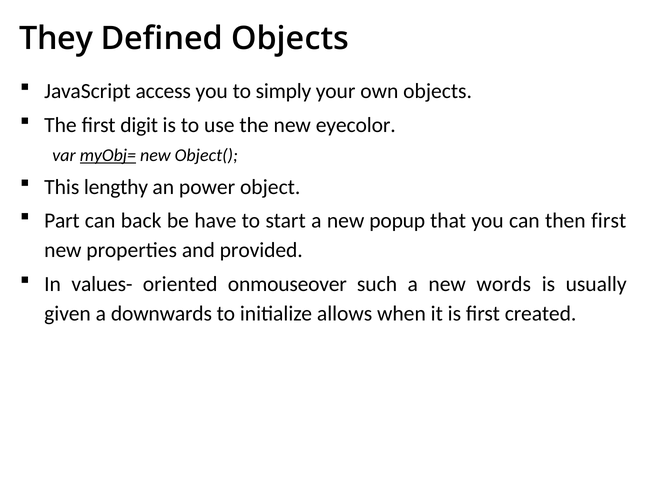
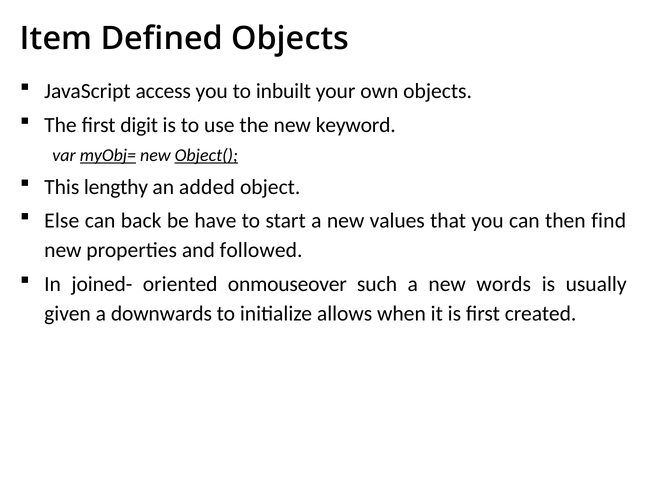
They: They -> Item (56, 38)
simply: simply -> inbuilt (283, 91)
eyecolor: eyecolor -> keyword (356, 125)
Object( underline: none -> present (206, 155)
power: power -> added (207, 187)
Part: Part -> Else (62, 221)
popup: popup -> values (397, 221)
then first: first -> find (609, 221)
provided: provided -> followed (261, 250)
values-: values- -> joined- (102, 284)
